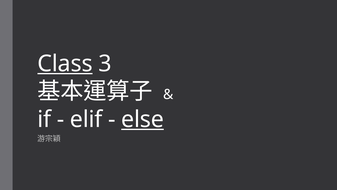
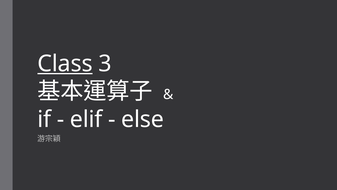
else underline: present -> none (143, 119)
